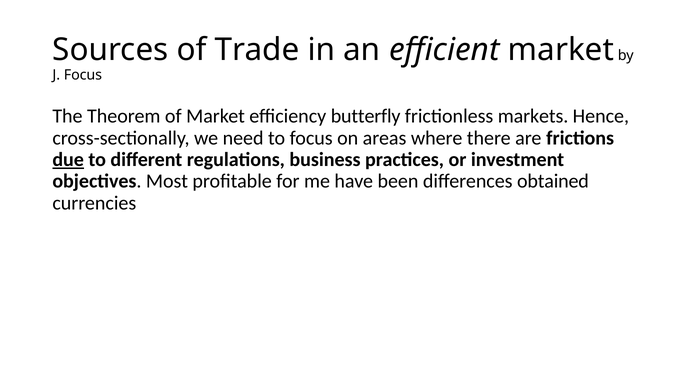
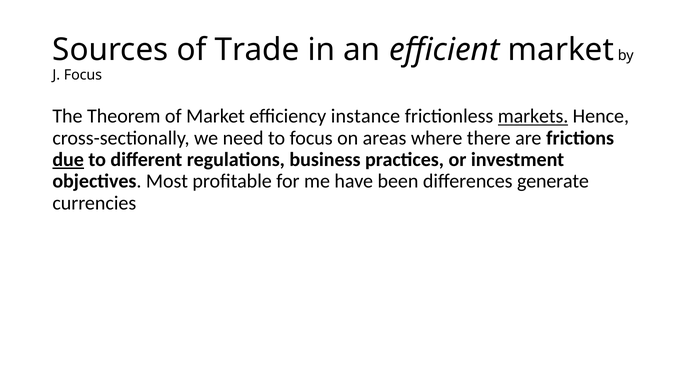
butterfly: butterfly -> instance (365, 116)
markets underline: none -> present (533, 116)
obtained: obtained -> generate (553, 181)
